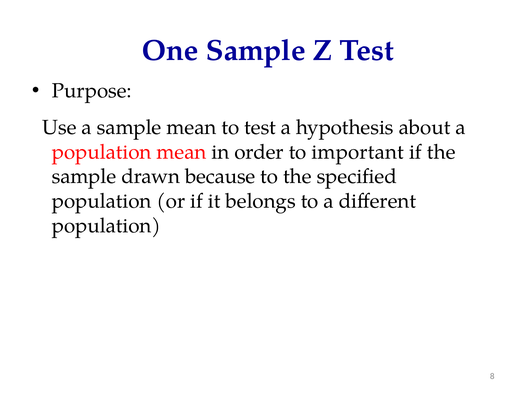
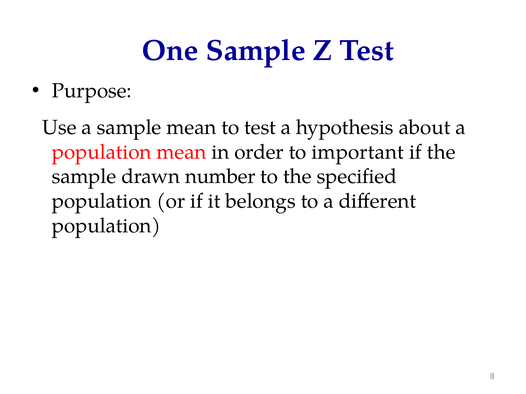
because: because -> number (220, 177)
